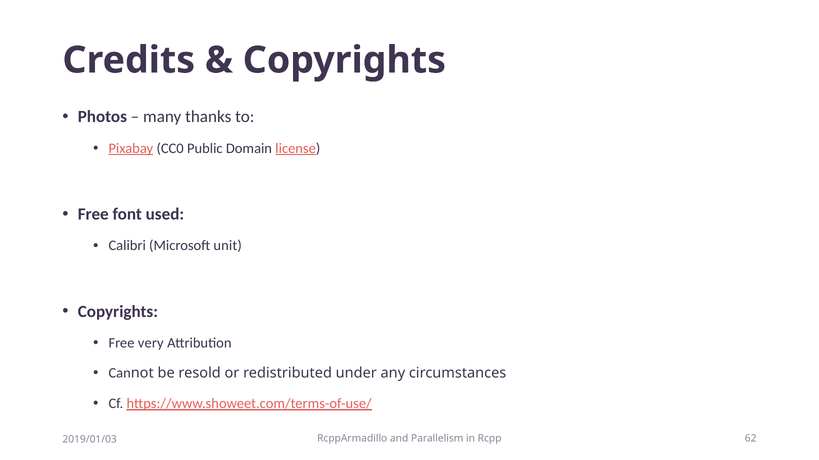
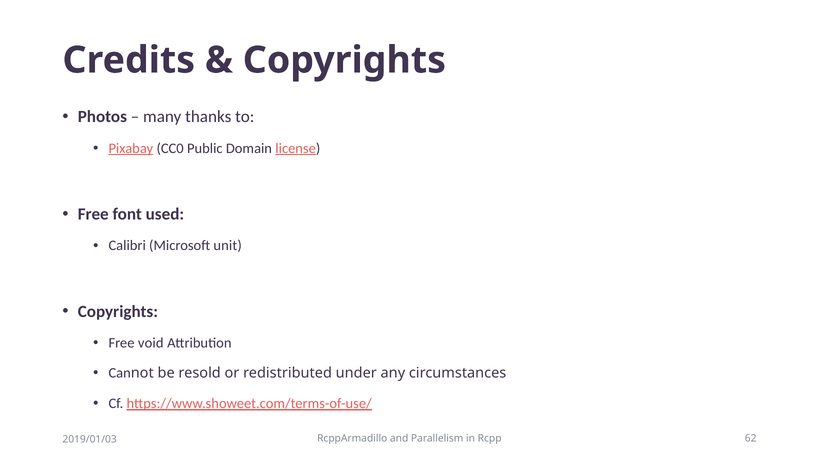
very: very -> void (151, 344)
